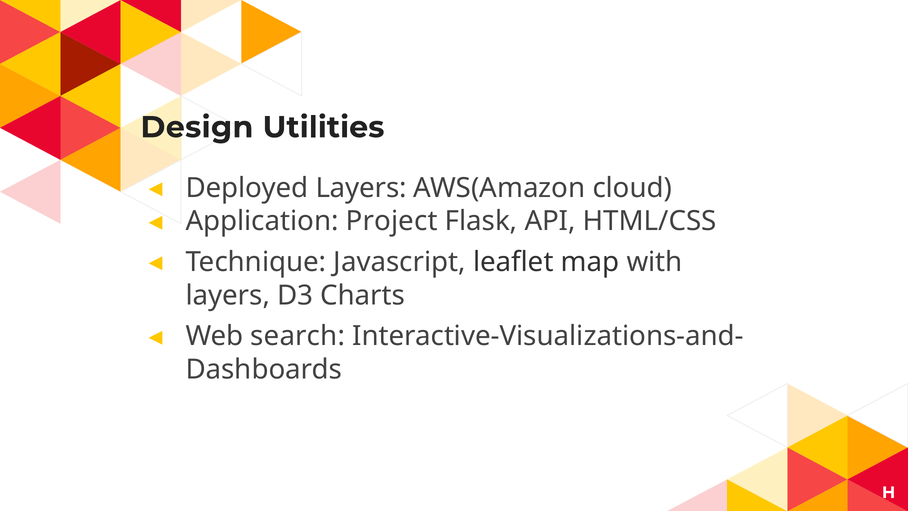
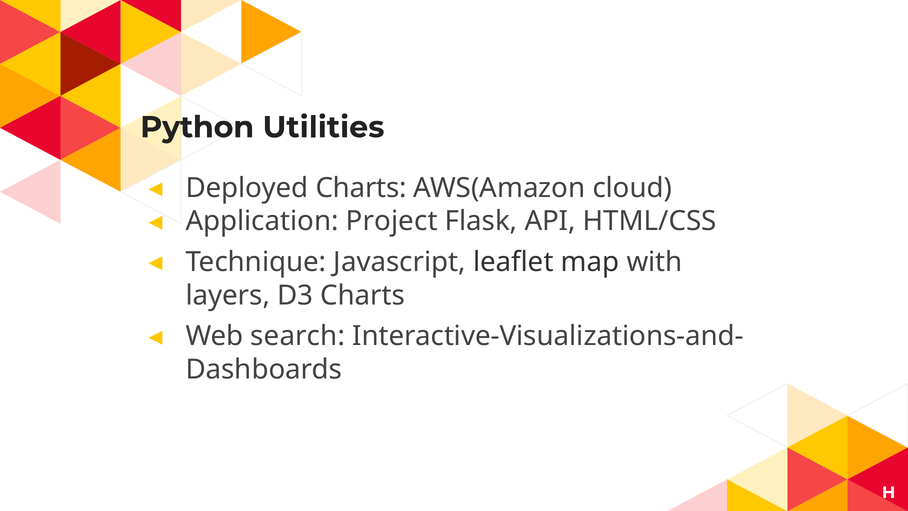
Design: Design -> Python (197, 127)
Deployed Layers: Layers -> Charts (361, 188)
